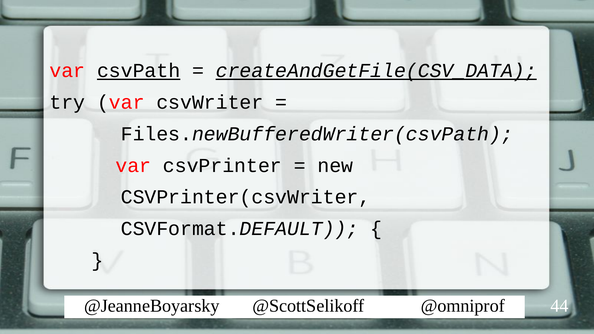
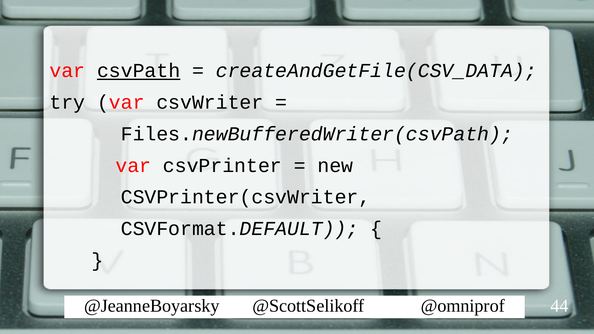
createAndGetFile(CSV_DATA underline: present -> none (376, 71)
